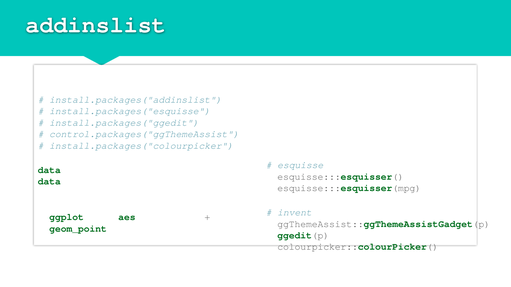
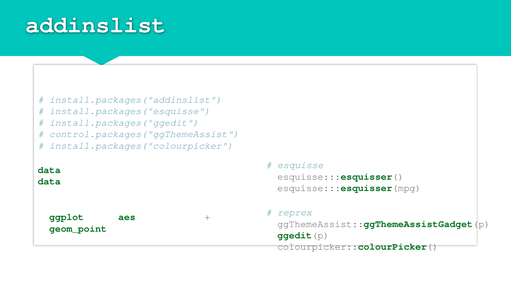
invent: invent -> reprex (295, 213)
